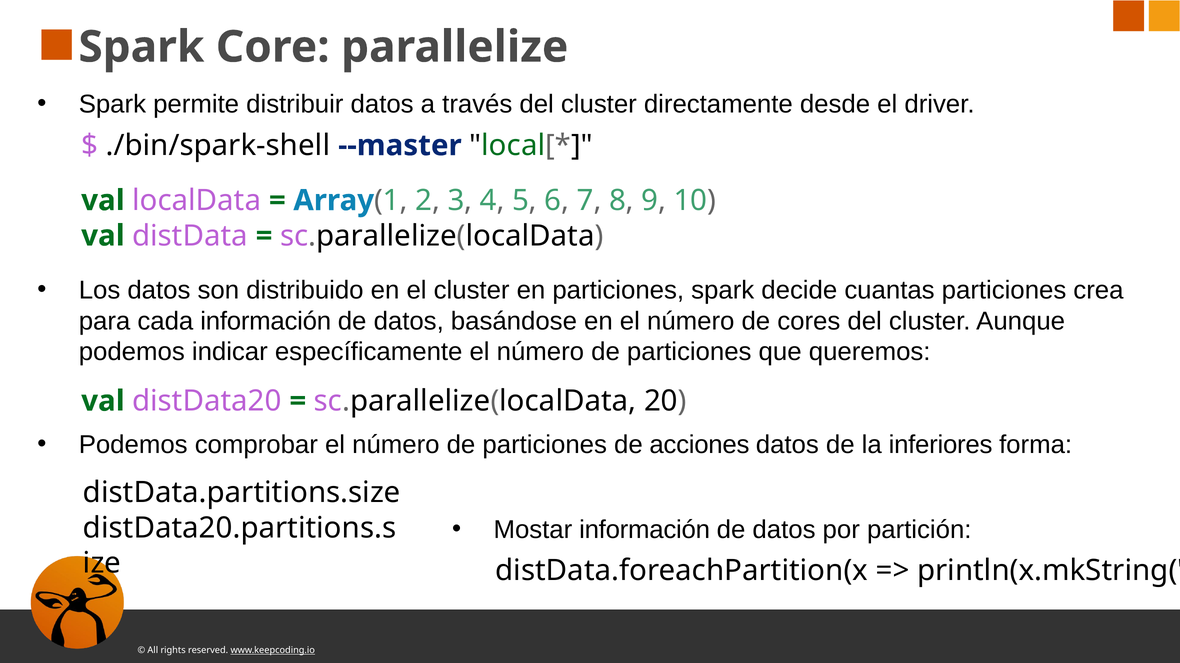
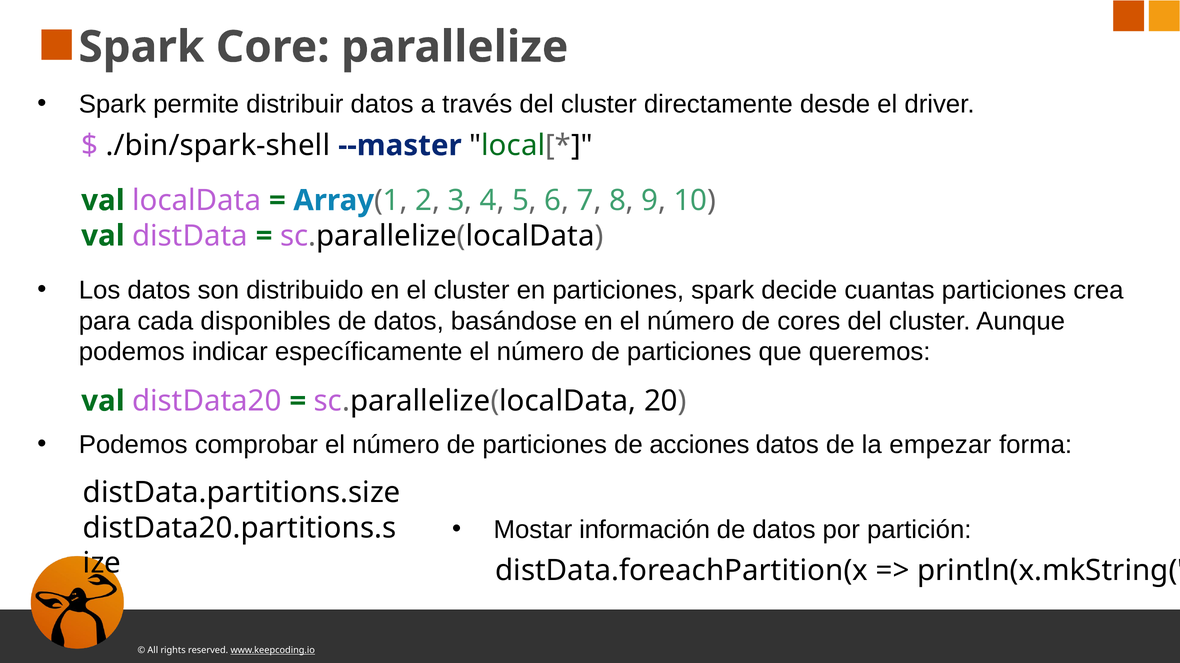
cada información: información -> disponibles (266, 321)
inferiores: inferiores -> empezar (940, 445)
